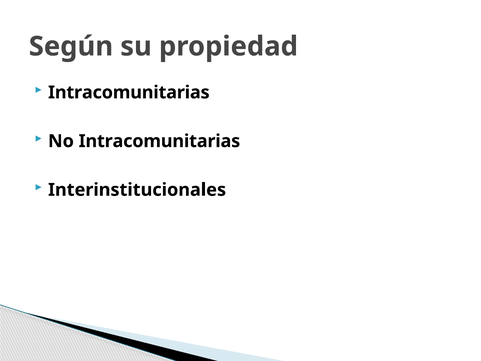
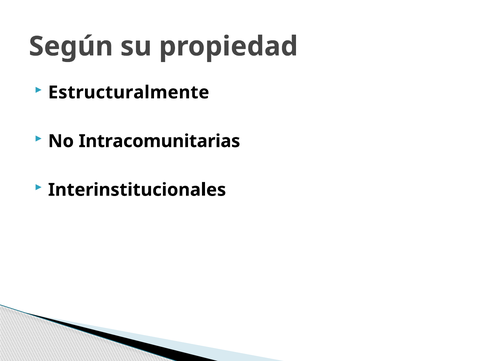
Intracomunitarias: Intracomunitarias -> Estructuralmente (129, 92)
